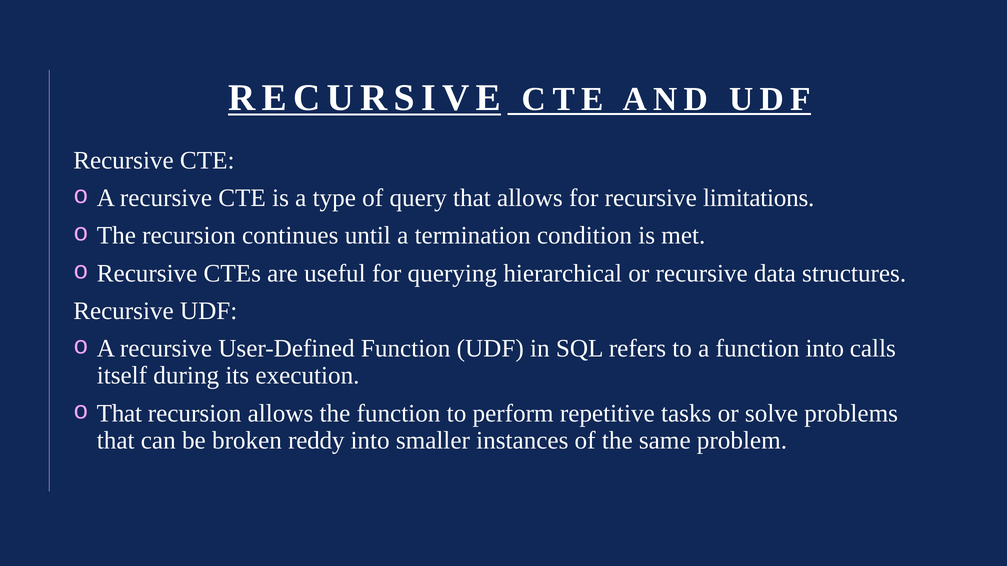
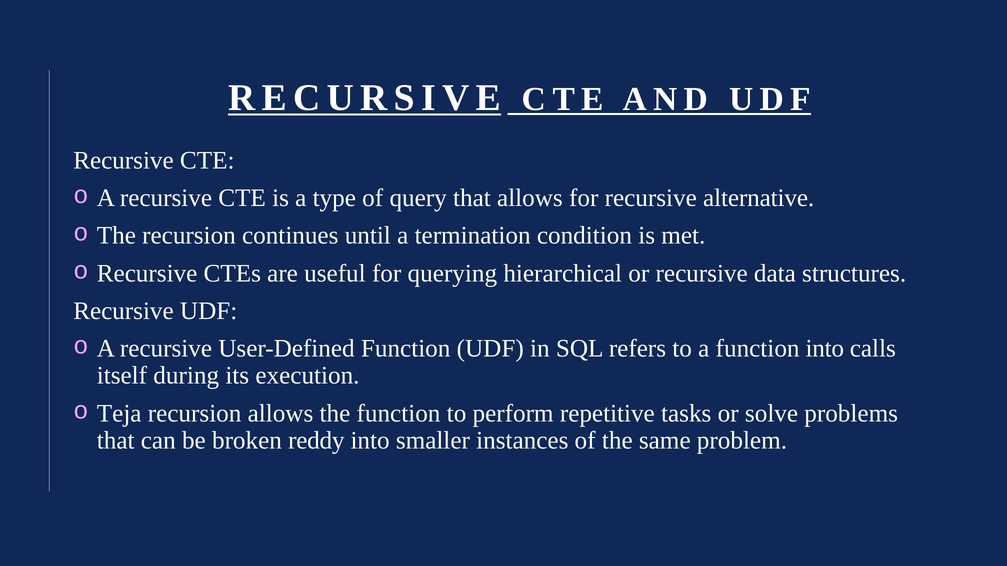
limitations: limitations -> alternative (759, 198)
That: That -> Teja (119, 414)
